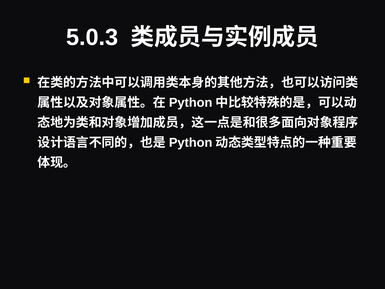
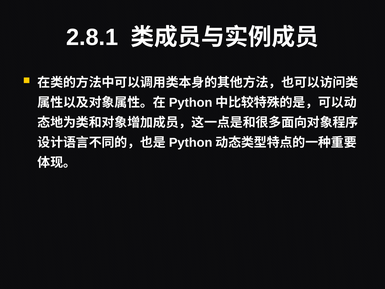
5.0.3: 5.0.3 -> 2.8.1 (92, 37)
